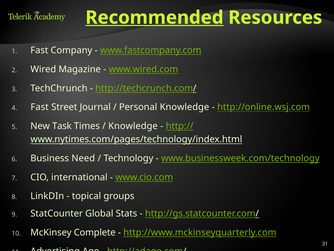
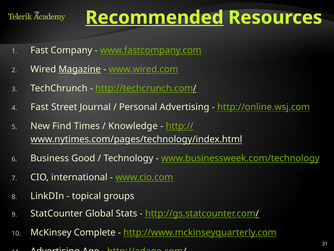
Magazine underline: none -> present (80, 69)
Personal Knowledge: Knowledge -> Advertising (184, 107)
Task: Task -> Find (62, 126)
Need: Need -> Good (83, 158)
